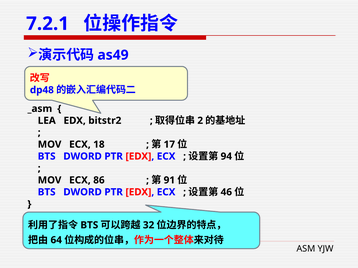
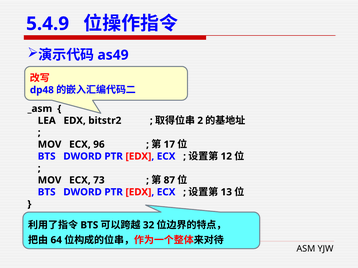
7.2.1: 7.2.1 -> 5.4.9 (48, 24)
18: 18 -> 96 (99, 145)
94: 94 -> 12 (226, 157)
86: 86 -> 73 (99, 180)
91: 91 -> 87 (169, 180)
46: 46 -> 13 (226, 192)
